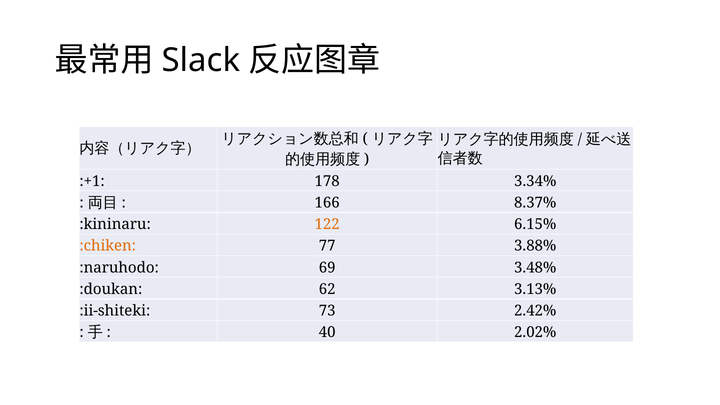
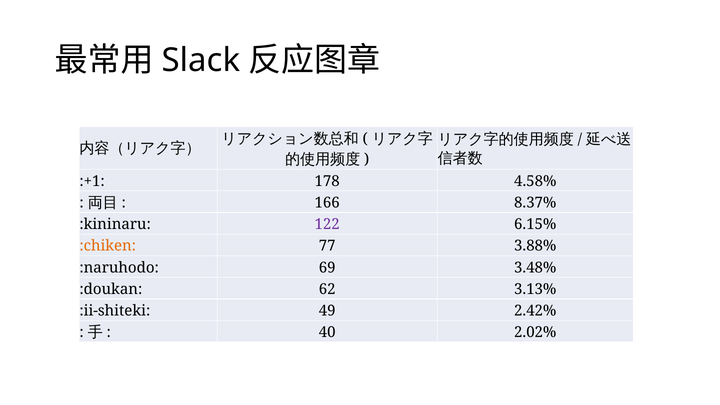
3.34%: 3.34% -> 4.58% (535, 181)
122 colour: orange -> purple (327, 224)
73: 73 -> 49 (327, 311)
